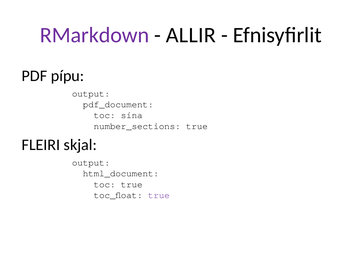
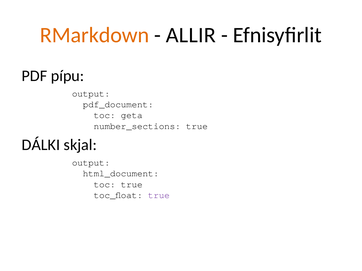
RMarkdown colour: purple -> orange (95, 35)
sína: sína -> geta (132, 115)
FLEIRI: FLEIRI -> DÁLKI (41, 145)
